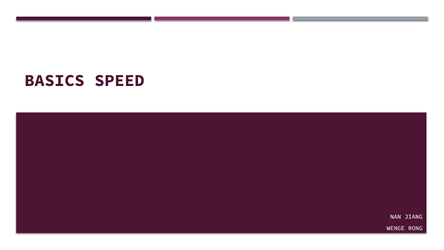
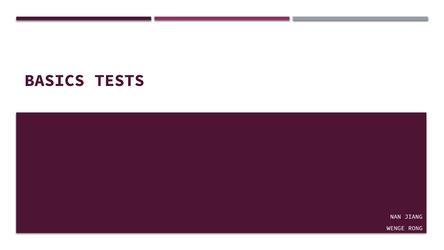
SPEED: SPEED -> TESTS (119, 80)
